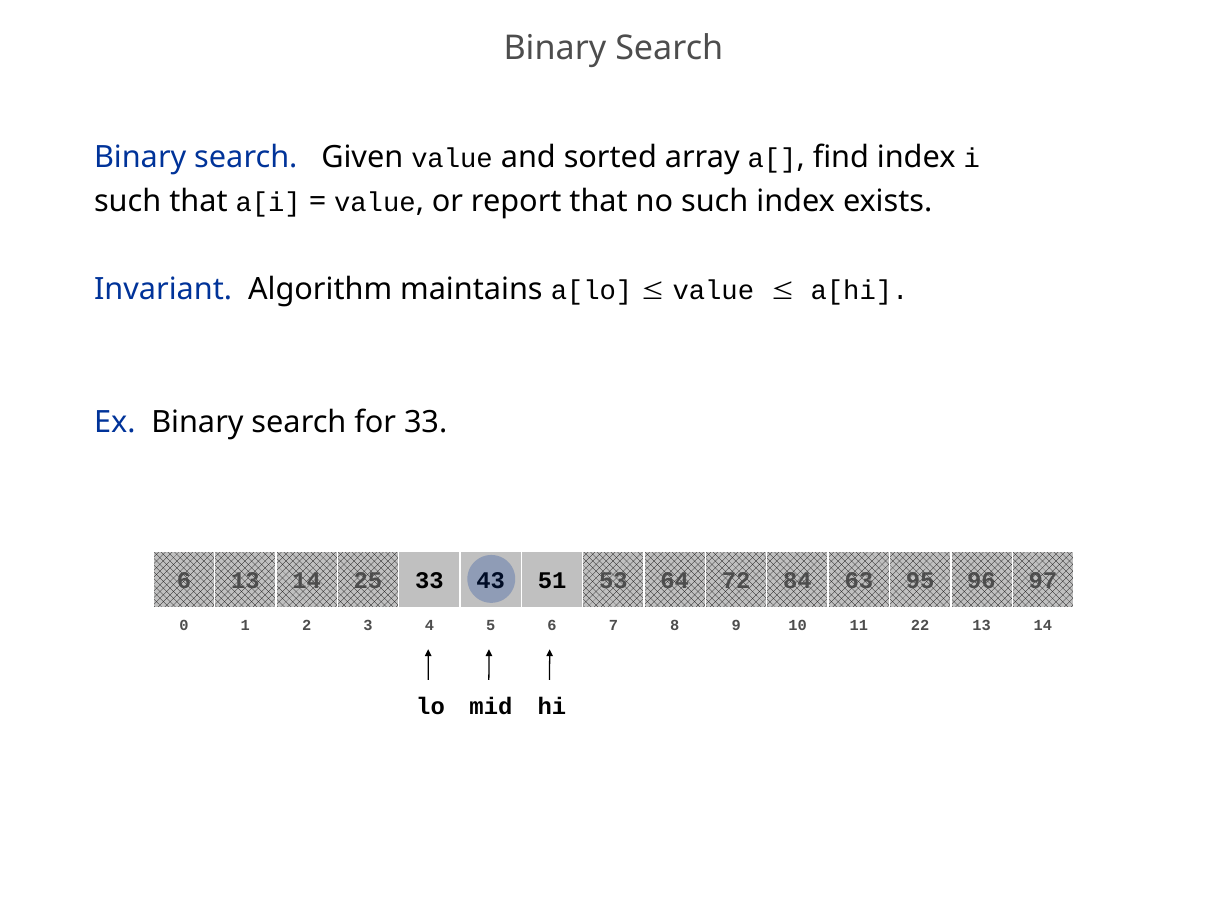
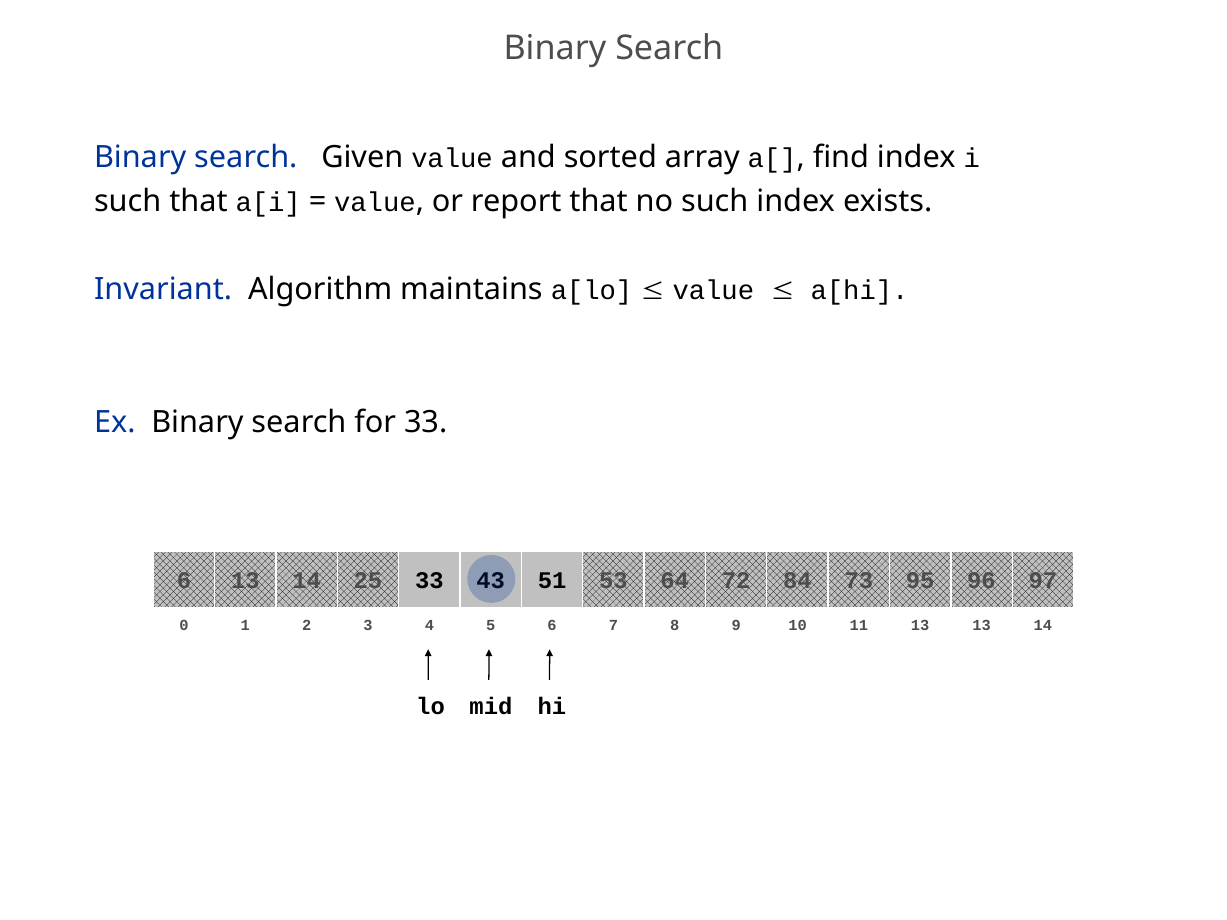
63: 63 -> 73 (859, 581)
11 22: 22 -> 13 (920, 625)
